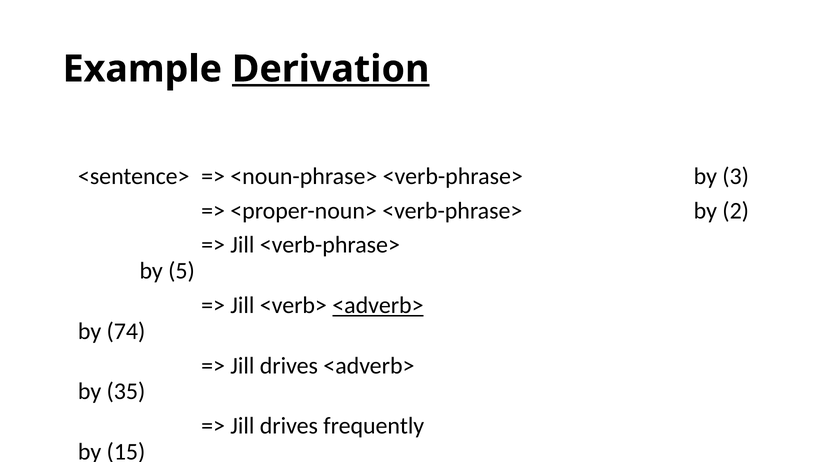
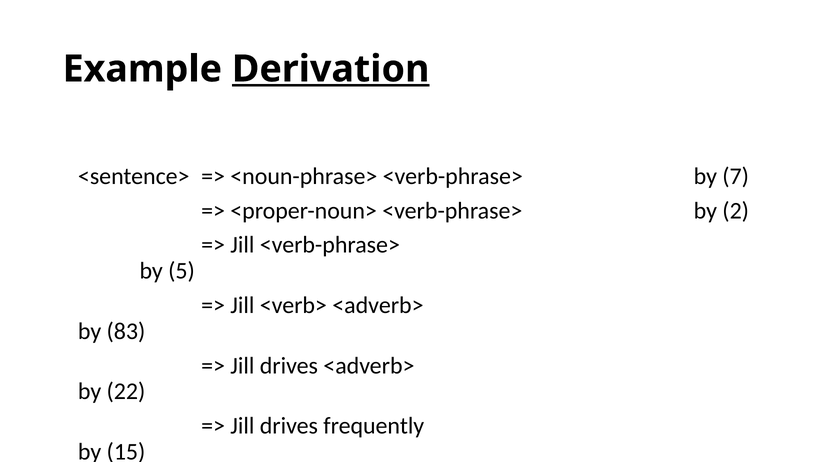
3: 3 -> 7 (736, 176)
<adverb> underline: present -> none (378, 305)
74: 74 -> 83 (126, 331)
35: 35 -> 22 (126, 391)
